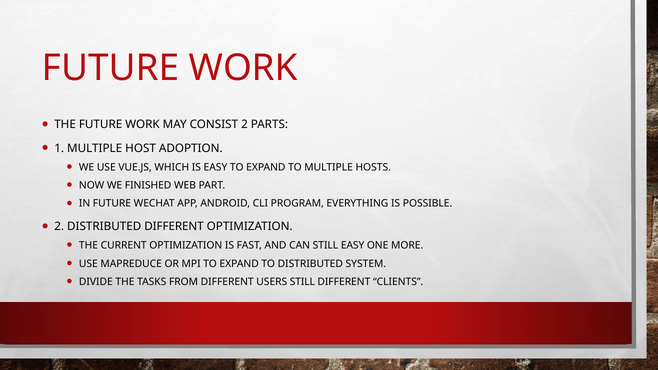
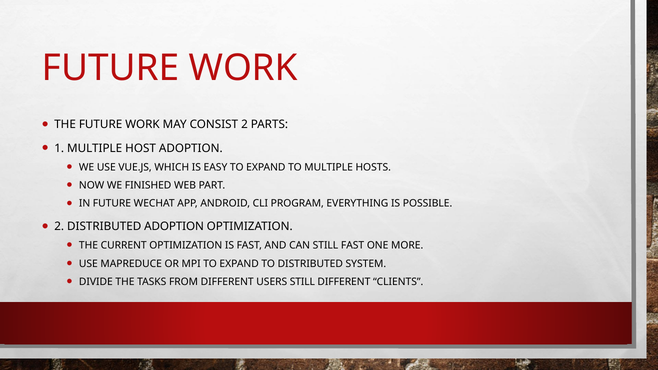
DISTRIBUTED DIFFERENT: DIFFERENT -> ADOPTION (174, 227)
STILL EASY: EASY -> FAST (353, 246)
